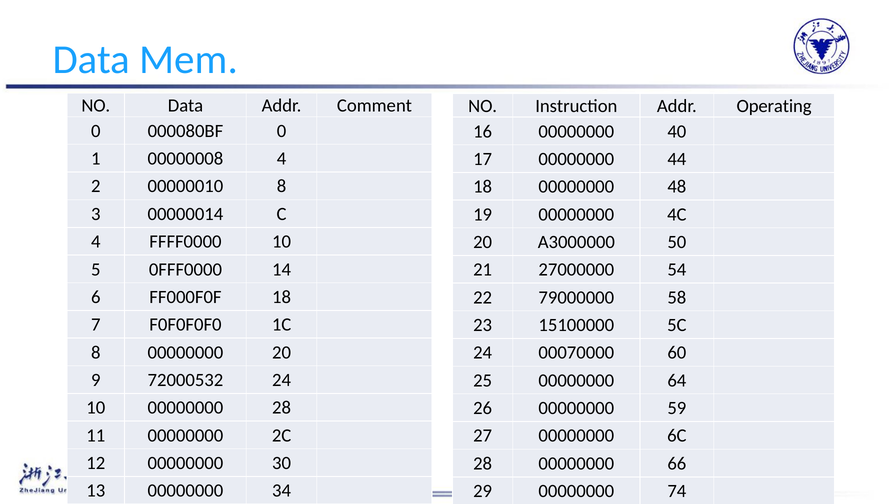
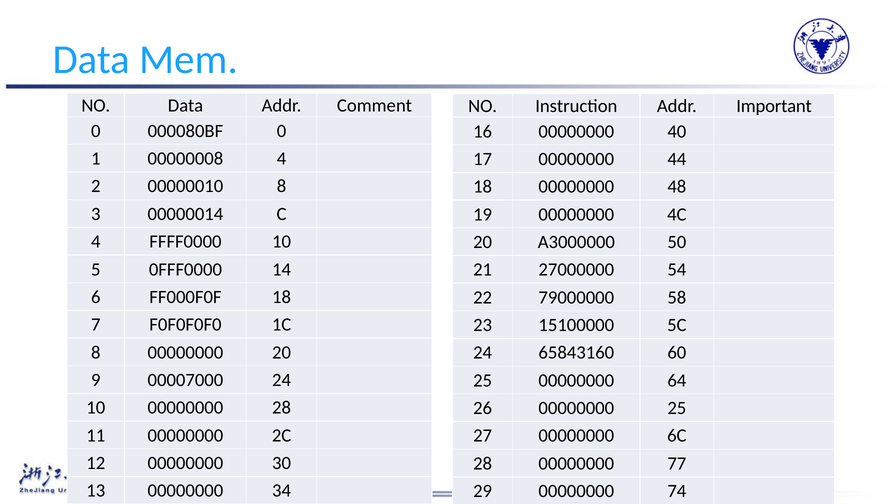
Operating: Operating -> Important (774, 106)
00070000: 00070000 -> 65843160 (576, 353)
72000532: 72000532 -> 00007000 (185, 380)
00000000 59: 59 -> 25 (677, 408)
66: 66 -> 77 (677, 463)
